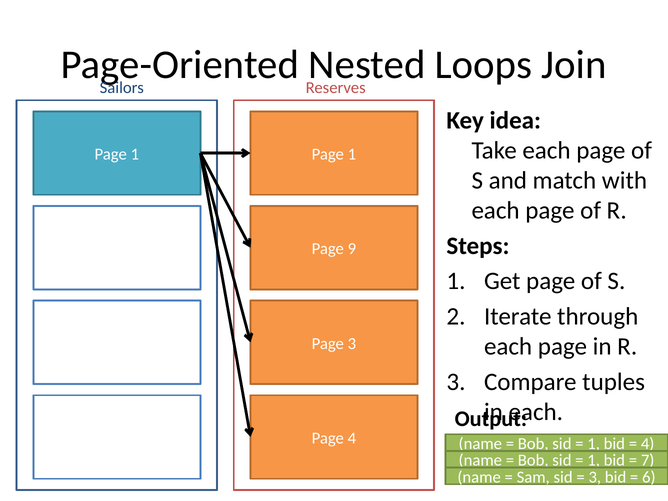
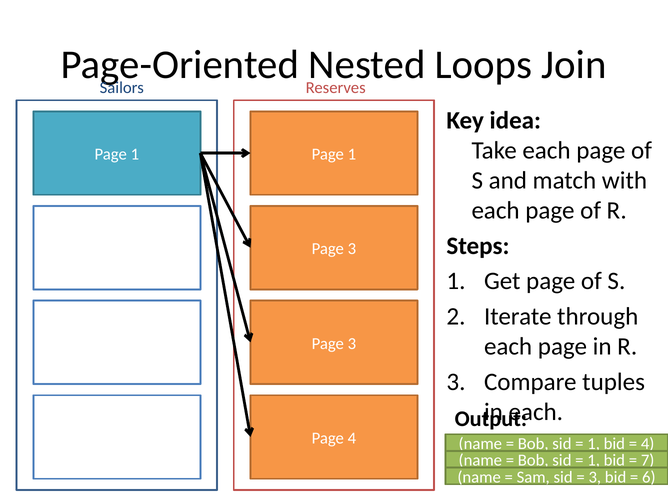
9: 9 -> 3 (352, 249)
